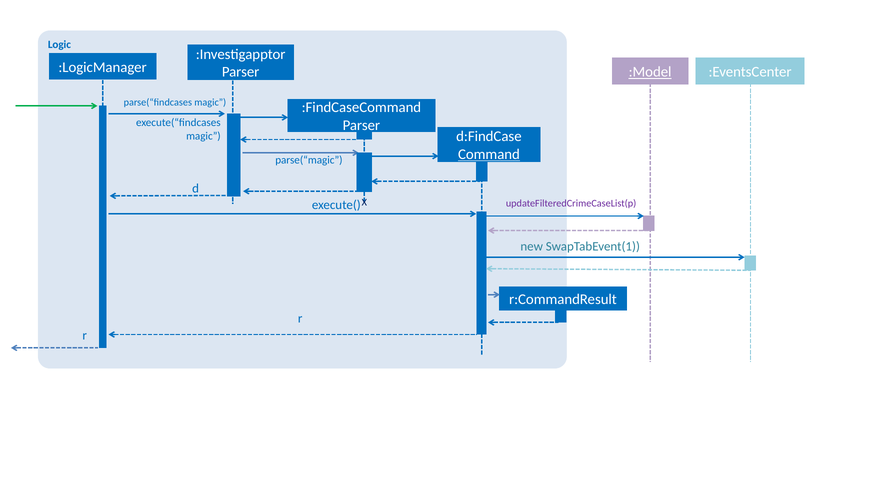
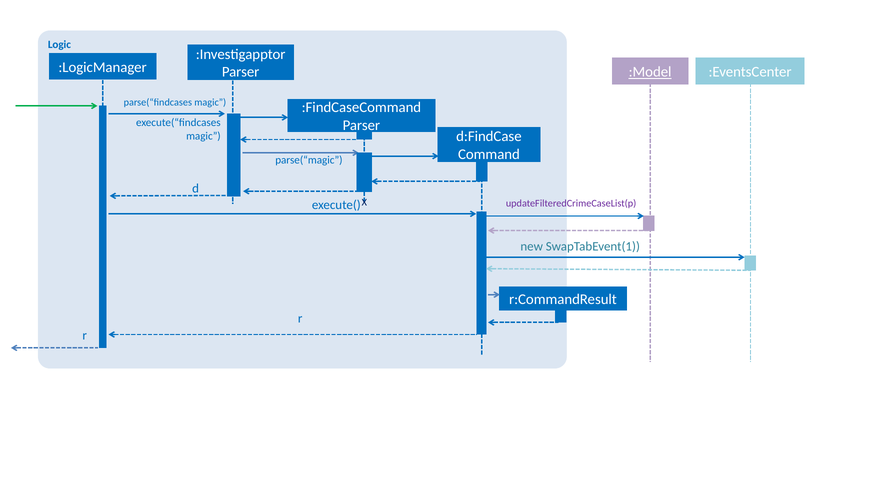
Command underline: present -> none (489, 154)
